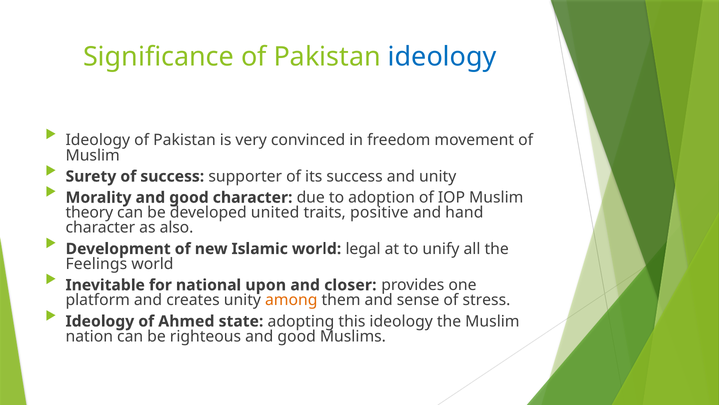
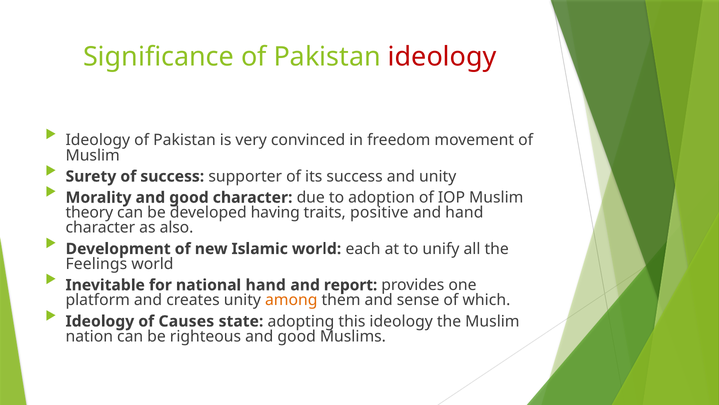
ideology colour: blue -> red (442, 57)
united: united -> having (275, 212)
legal: legal -> each (363, 249)
national upon: upon -> hand (266, 285)
closer: closer -> report (351, 285)
stress: stress -> which (486, 300)
Ahmed: Ahmed -> Causes (186, 321)
